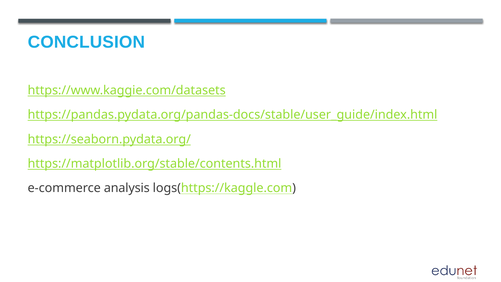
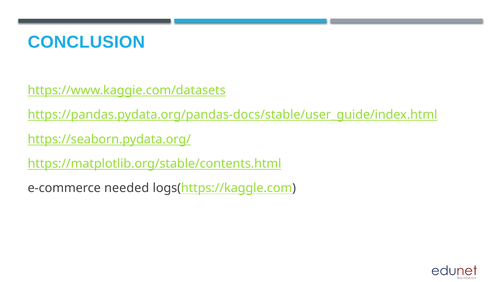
analysis: analysis -> needed (127, 188)
